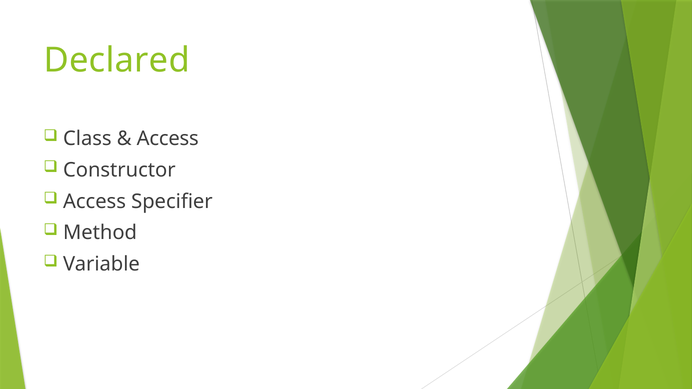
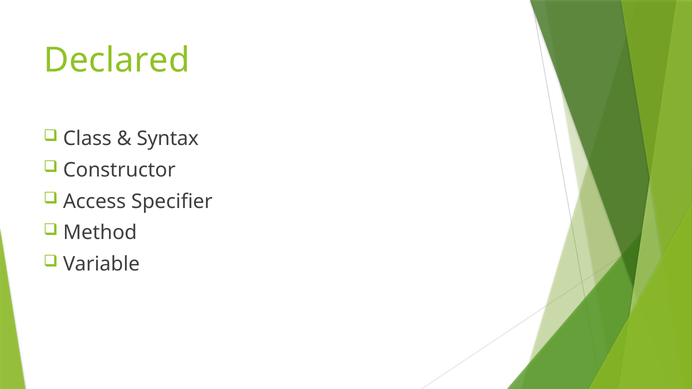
Access: Access -> Syntax (168, 139)
